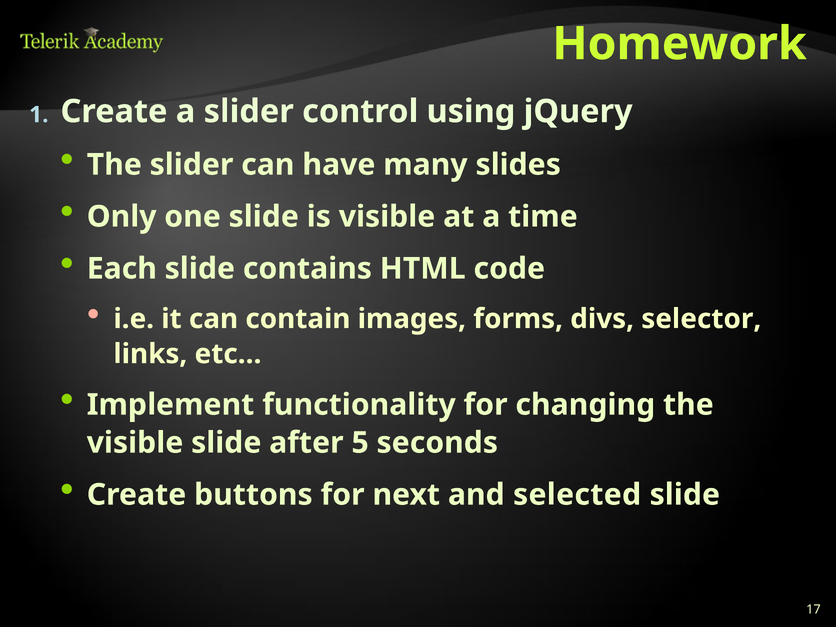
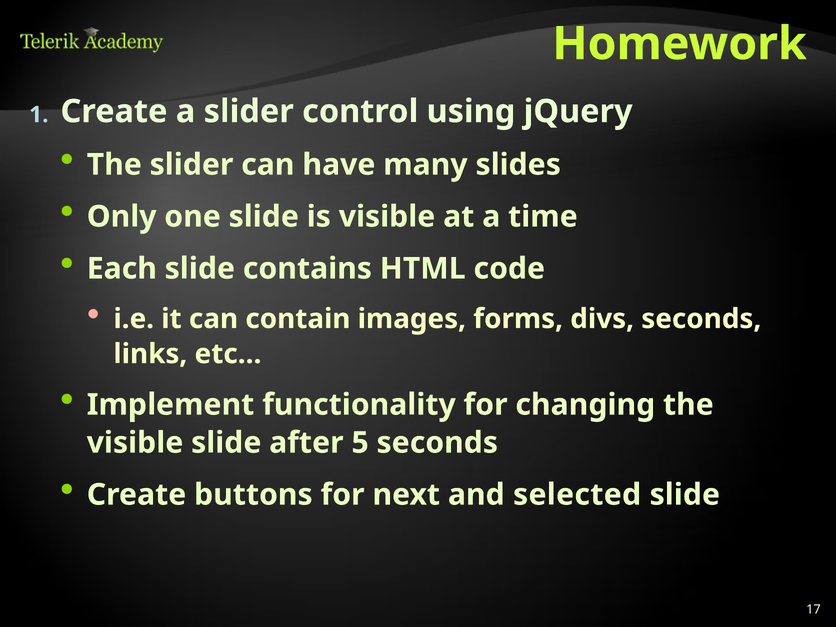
divs selector: selector -> seconds (701, 319)
